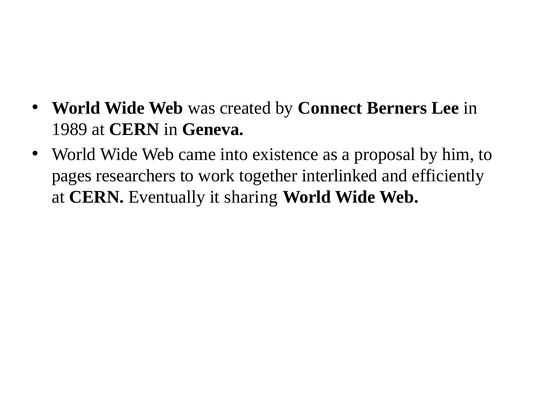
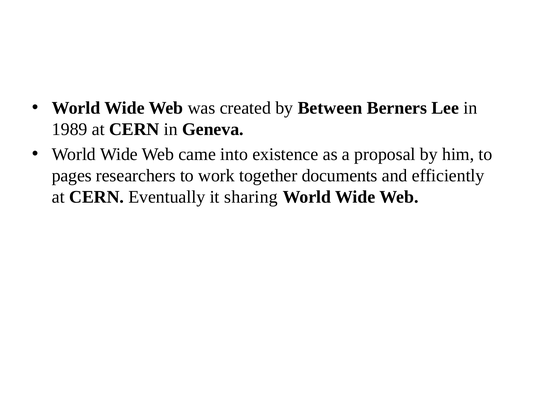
Connect: Connect -> Between (330, 108)
interlinked: interlinked -> documents (340, 175)
